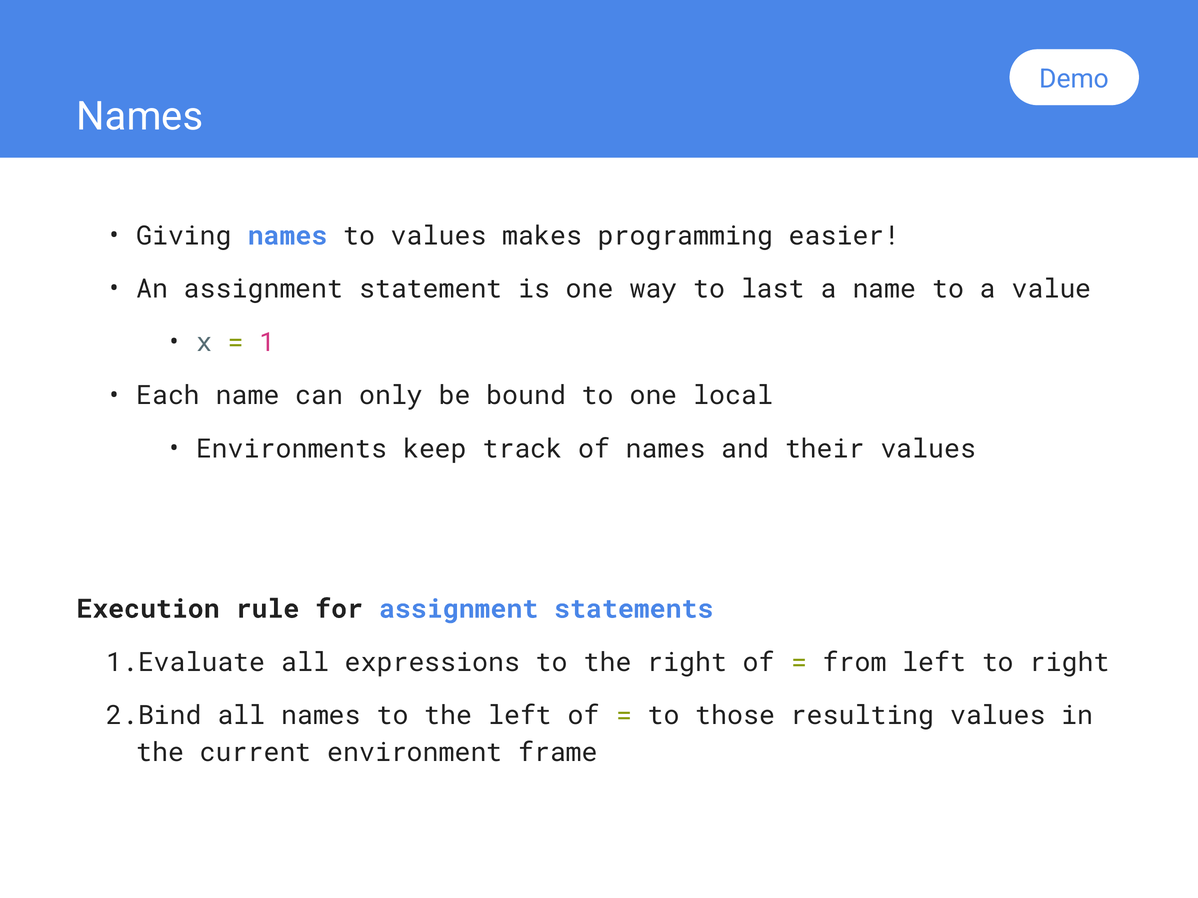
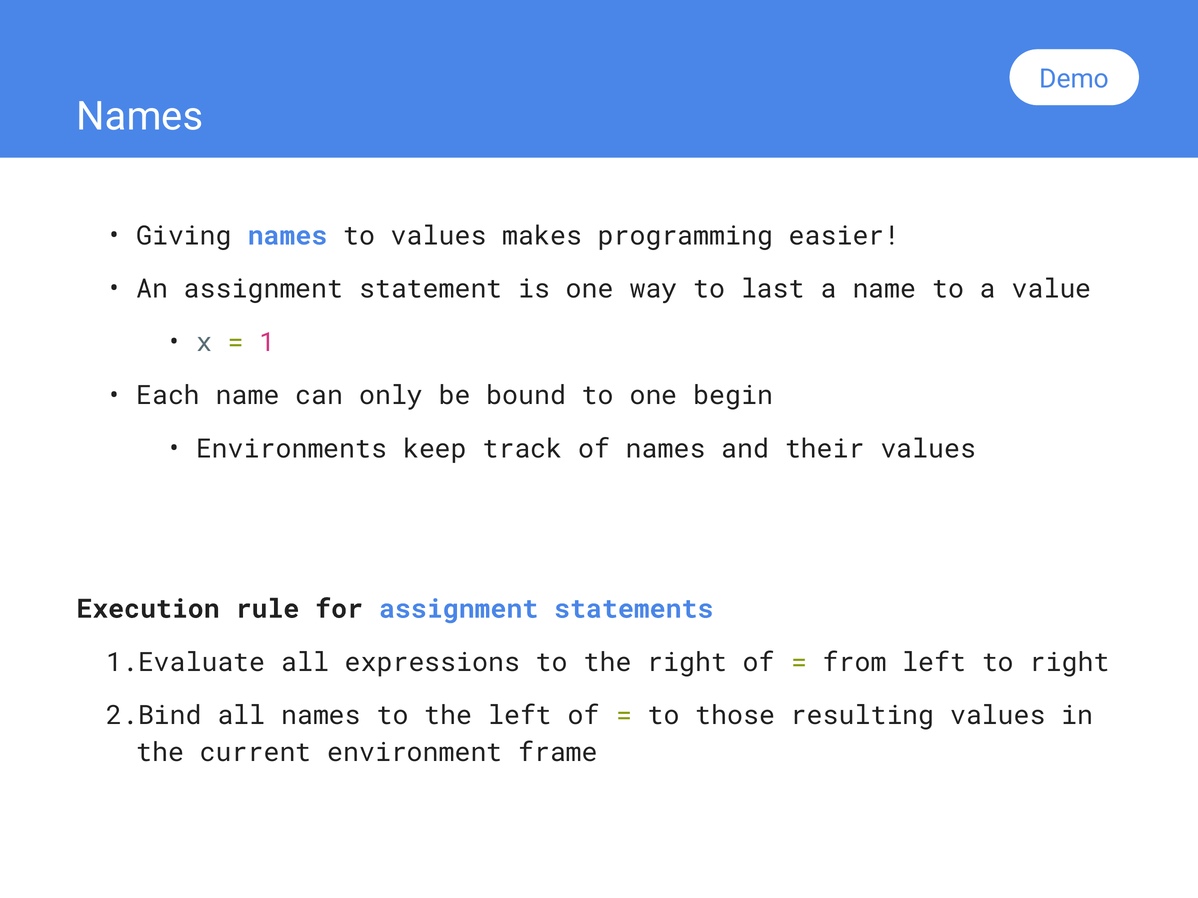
local: local -> begin (733, 396)
